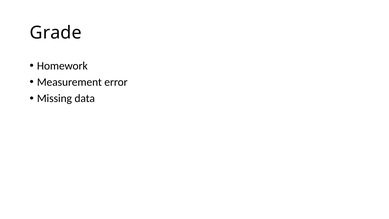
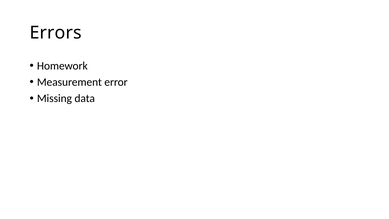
Grade: Grade -> Errors (56, 33)
